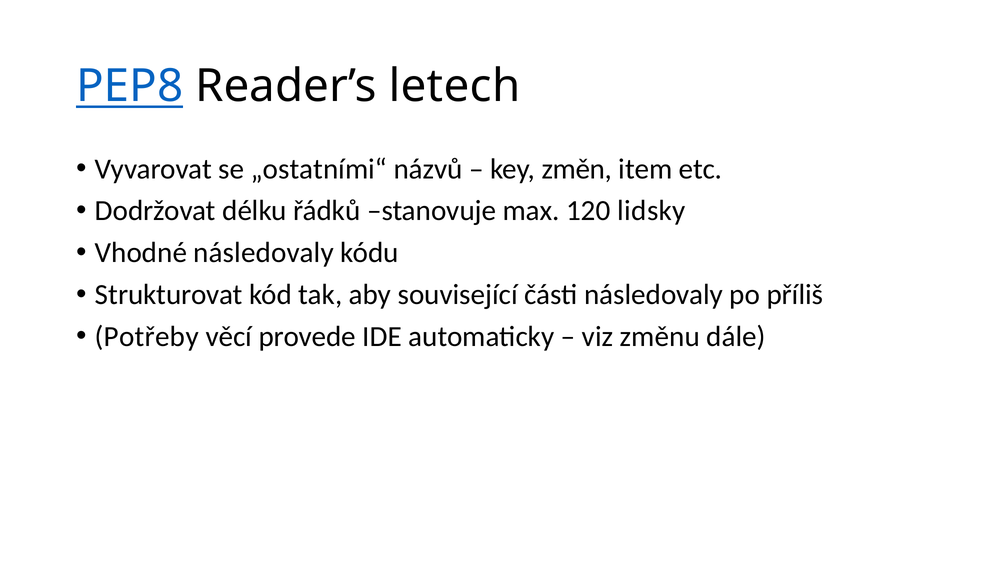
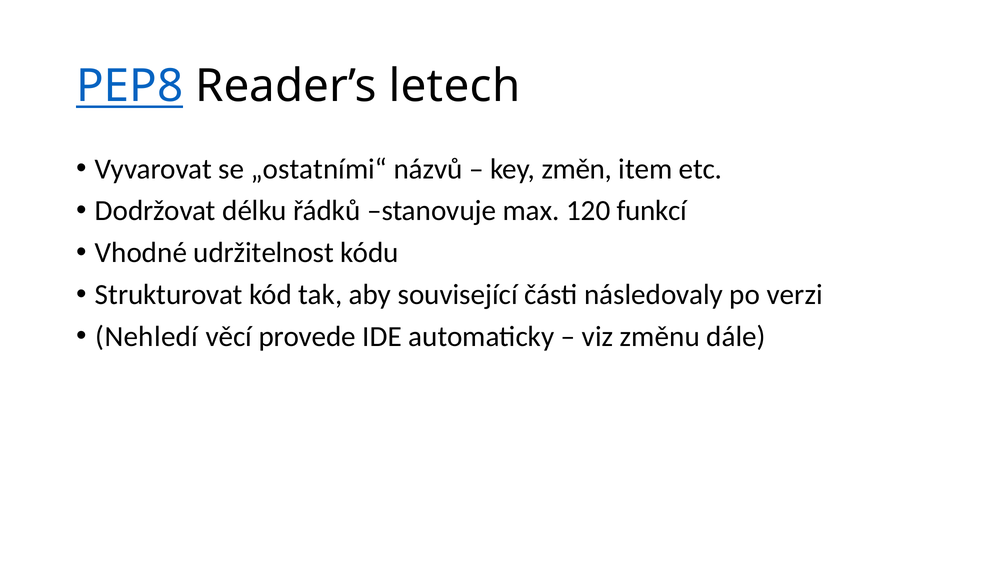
lidsky: lidsky -> funkcí (652, 211)
Vhodné následovaly: následovaly -> udržitelnost (264, 253)
příliš: příliš -> verzi (795, 295)
Potřeby: Potřeby -> Nehledí (147, 336)
